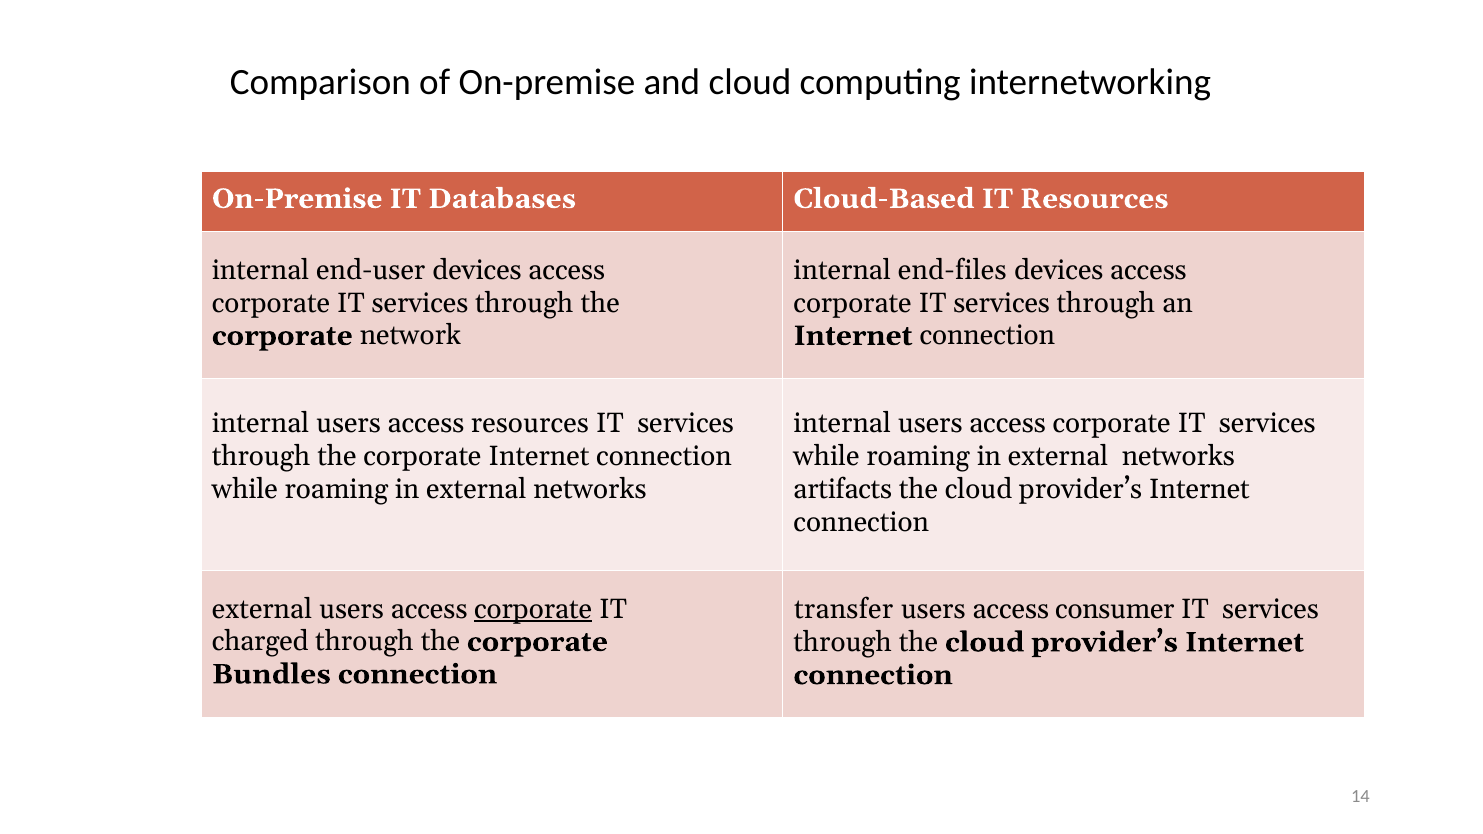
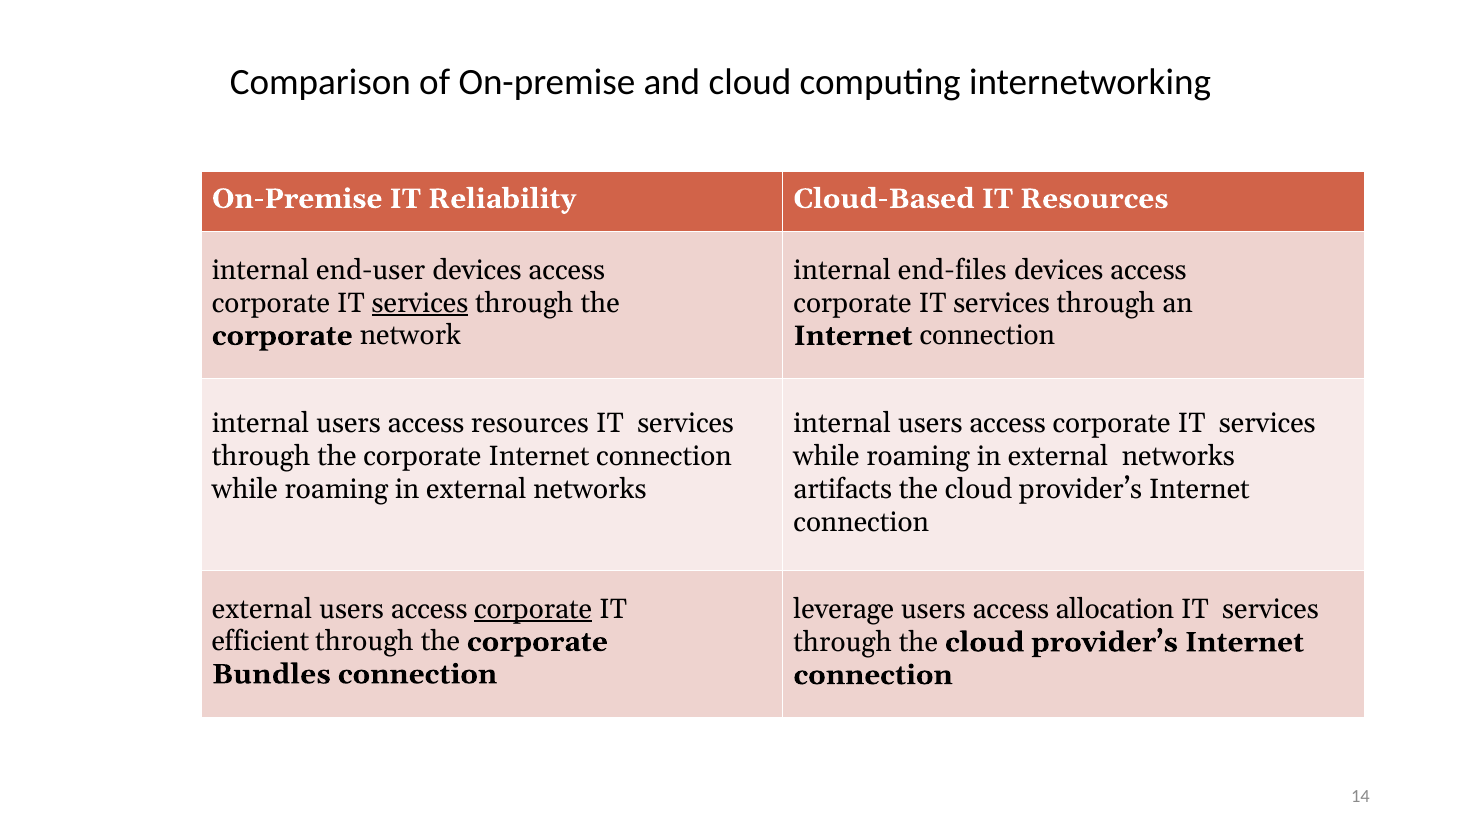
Databases: Databases -> Reliability (502, 199)
services underline: none -> present (420, 303)
transfer: transfer -> leverage (844, 610)
consumer: consumer -> allocation (1115, 610)
charged: charged -> efficient (260, 642)
